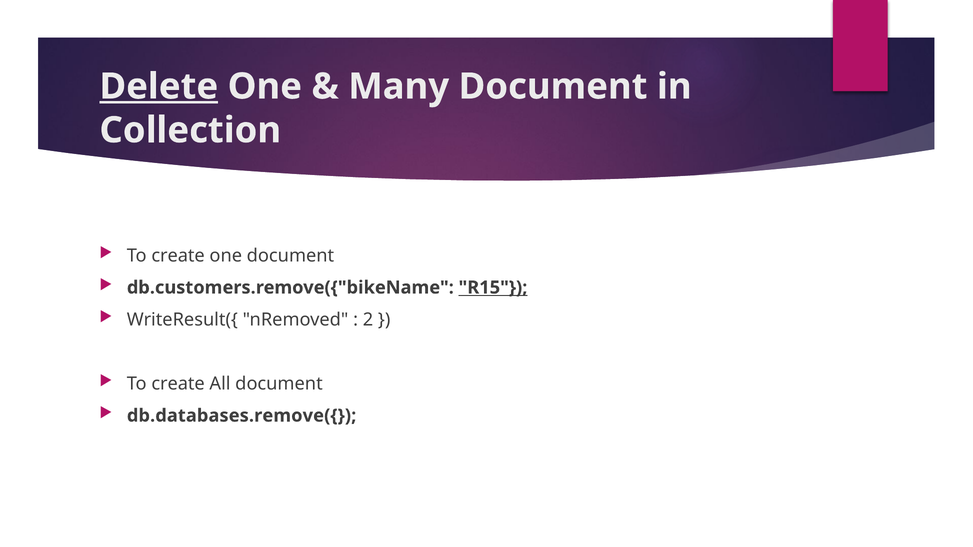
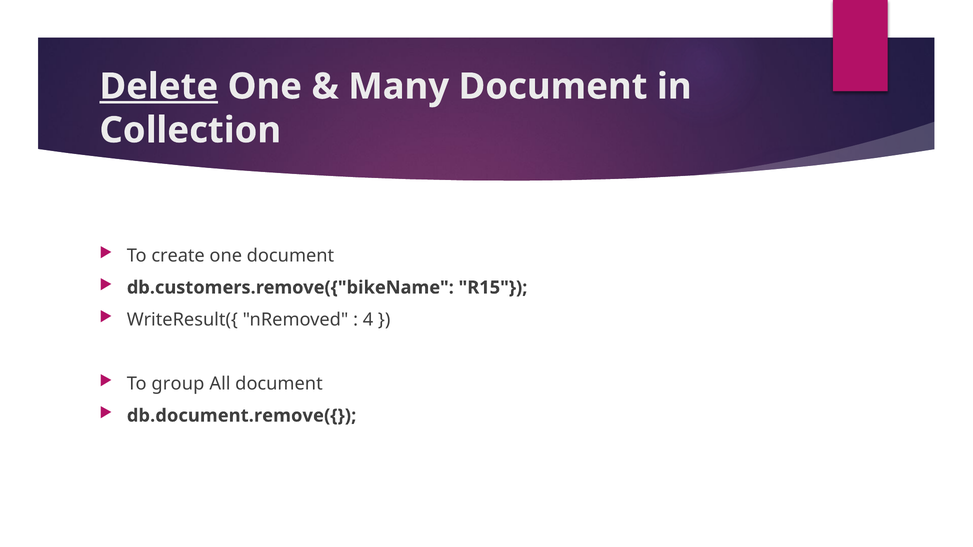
R15 underline: present -> none (493, 288)
2: 2 -> 4 (368, 320)
create: create -> group (178, 384)
db.databases.remove({: db.databases.remove({ -> db.document.remove({ (242, 416)
